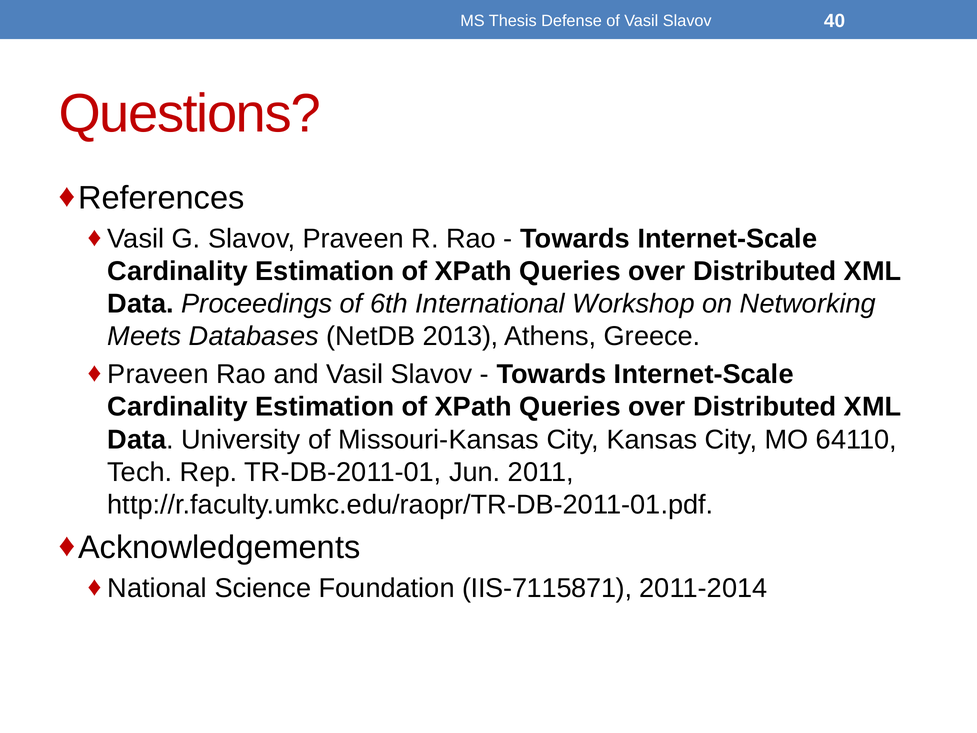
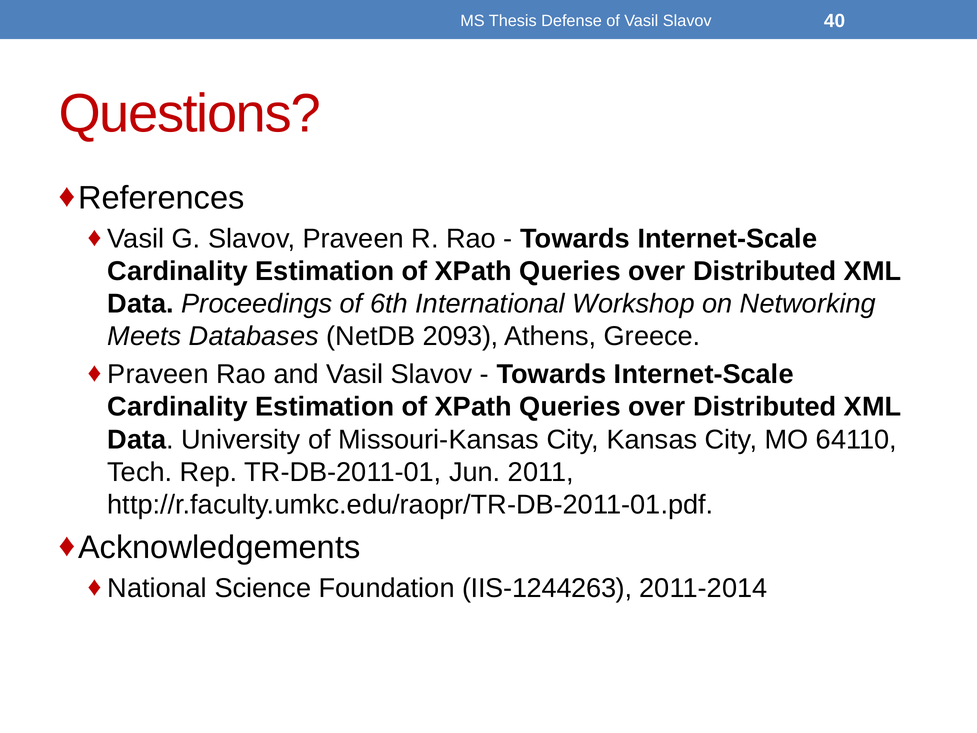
2013: 2013 -> 2093 (461, 336)
IIS-7115871: IIS-7115871 -> IIS-1244263 (547, 588)
